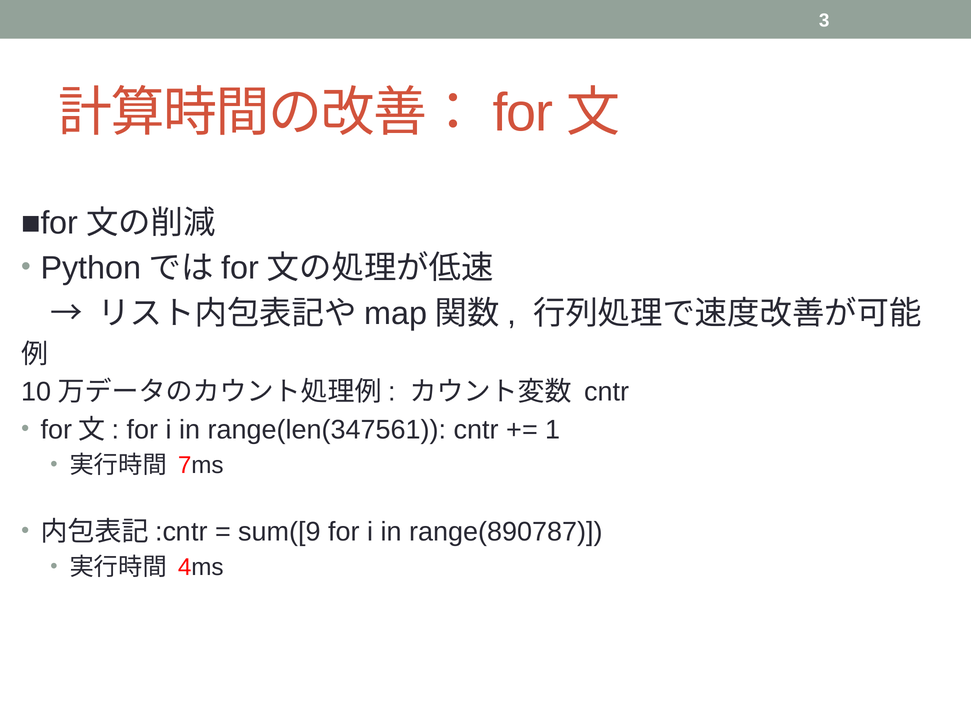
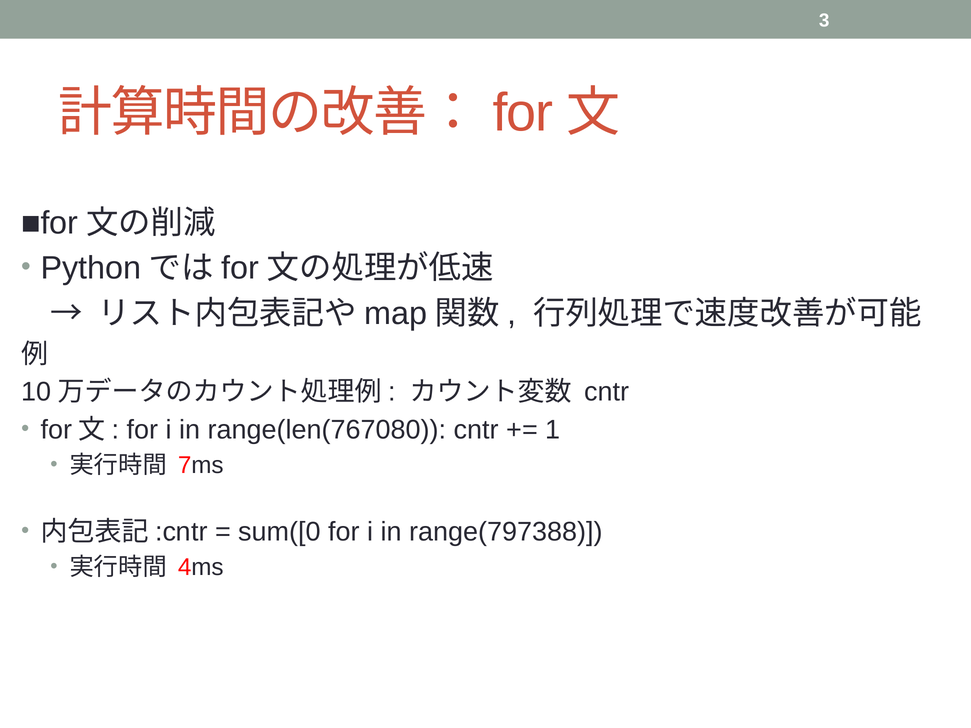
range(len(347561: range(len(347561 -> range(len(767080 (327, 430)
sum([9: sum([9 -> sum([0 (280, 532)
range(890787: range(890787 -> range(797388 (506, 532)
